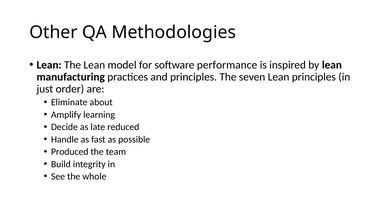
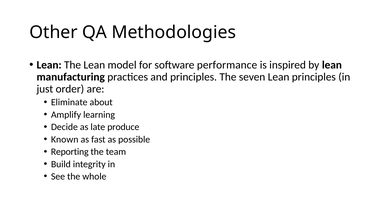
reduced: reduced -> produce (123, 127)
Handle: Handle -> Known (65, 140)
Produced: Produced -> Reporting (70, 152)
